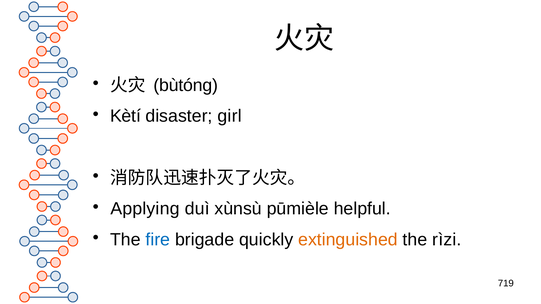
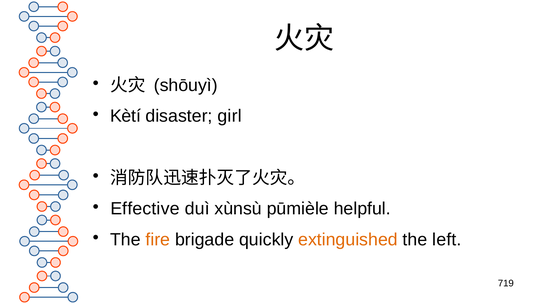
bùtóng: bùtóng -> shōuyì (186, 85)
Applying: Applying -> Effective (145, 209)
fire colour: blue -> orange (158, 240)
rìzi: rìzi -> left (447, 240)
